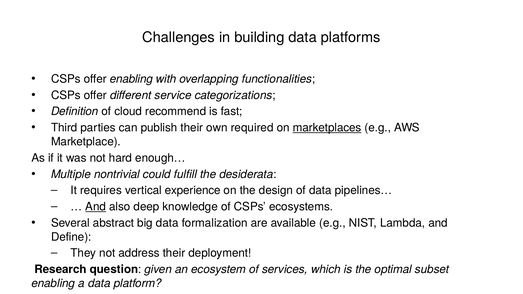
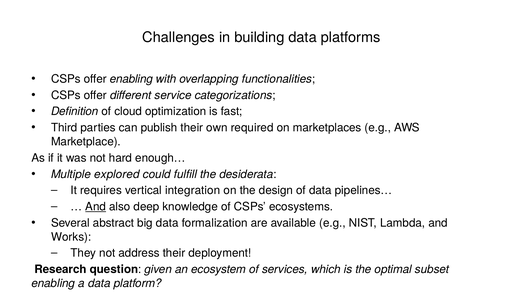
recommend: recommend -> optimization (176, 112)
marketplaces underline: present -> none (327, 128)
nontrivial: nontrivial -> explored (117, 174)
experience: experience -> integration (193, 191)
Define: Define -> Works (71, 237)
